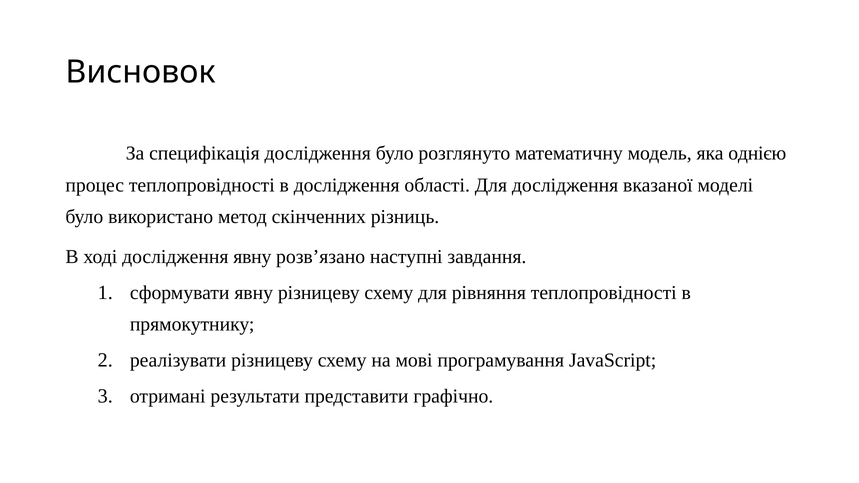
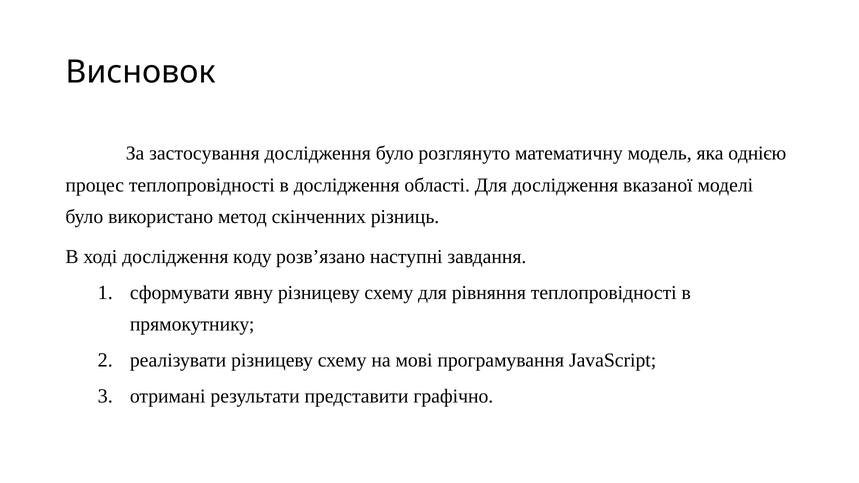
специфікація: специфікація -> застосування (204, 153)
дослідження явну: явну -> коду (252, 257)
